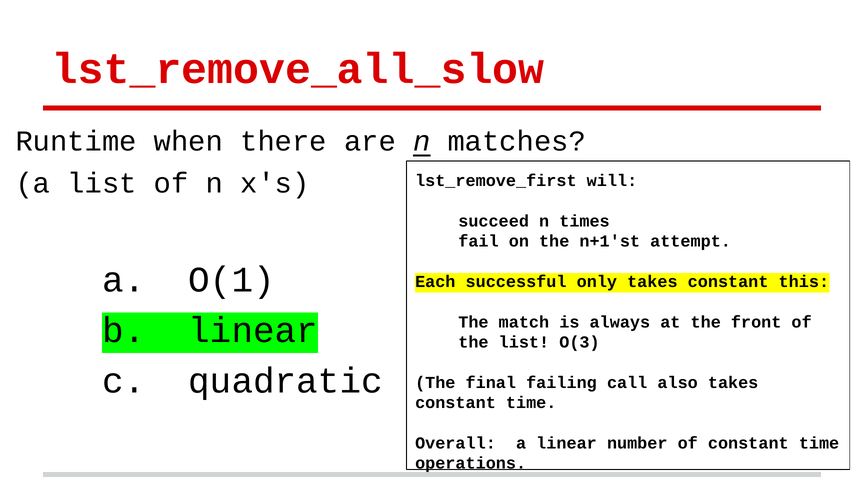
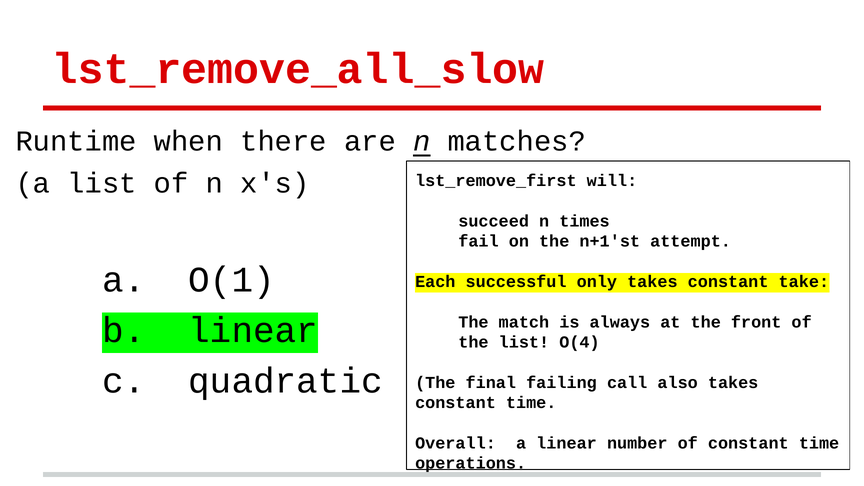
this: this -> take (804, 282)
O(3: O(3 -> O(4 (579, 342)
